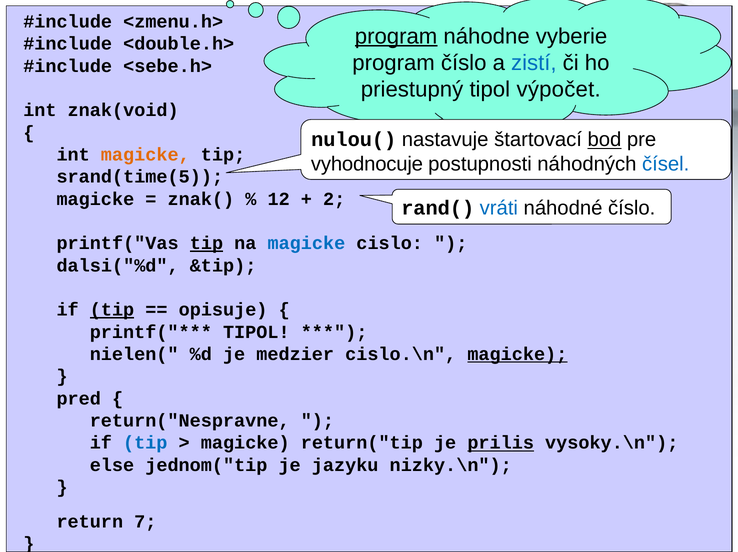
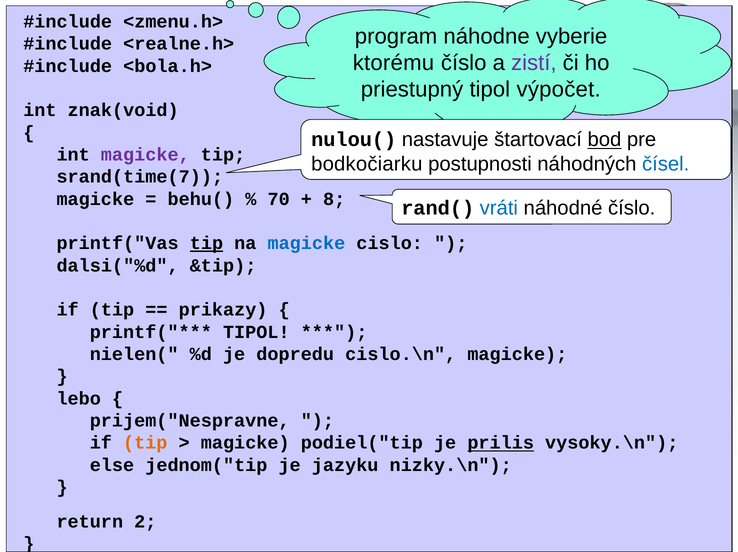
program underline: present -> none (396, 36)
<double.h>: <double.h> -> <realne.h> (179, 44)
program: program -> ktorému (393, 63)
zistí colour: blue -> purple (534, 63)
<sebe.h>: <sebe.h> -> <bola.h> (168, 66)
magicke colour: orange -> purple (145, 155)
vyhodnocuje: vyhodnocuje -> bodkočiarku (367, 164)
srand(time(5: srand(time(5 -> srand(time(7 (140, 177)
znak(: znak( -> behu( (201, 199)
12: 12 -> 70 (279, 199)
2: 2 -> 8 (334, 199)
tip underline: present -> none (112, 310)
opisuje: opisuje -> prikazy (223, 310)
medzier: medzier -> dopredu (295, 354)
magicke underline: present -> none (517, 354)
pred: pred -> lebo (79, 398)
return("Nespravne: return("Nespravne -> prijem("Nespravne (190, 421)
tip colour: blue -> orange (145, 443)
return("tip: return("tip -> podiel("tip (362, 443)
7: 7 -> 2 (145, 521)
